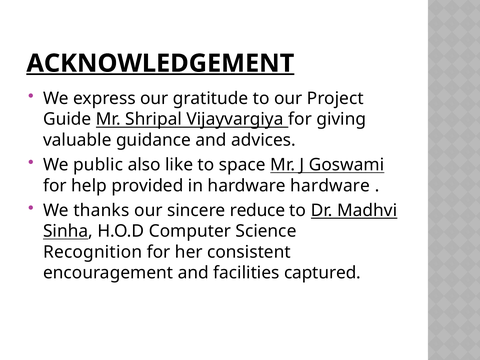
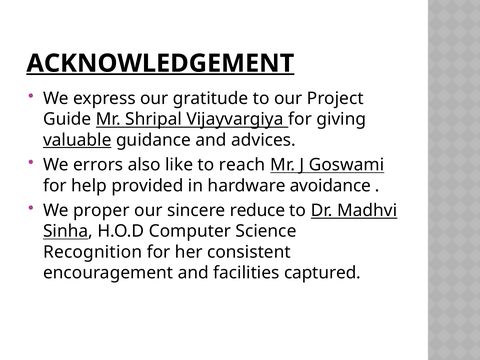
valuable underline: none -> present (77, 140)
public: public -> errors (98, 165)
space: space -> reach (242, 165)
hardware hardware: hardware -> avoidance (330, 186)
thanks: thanks -> proper (101, 210)
